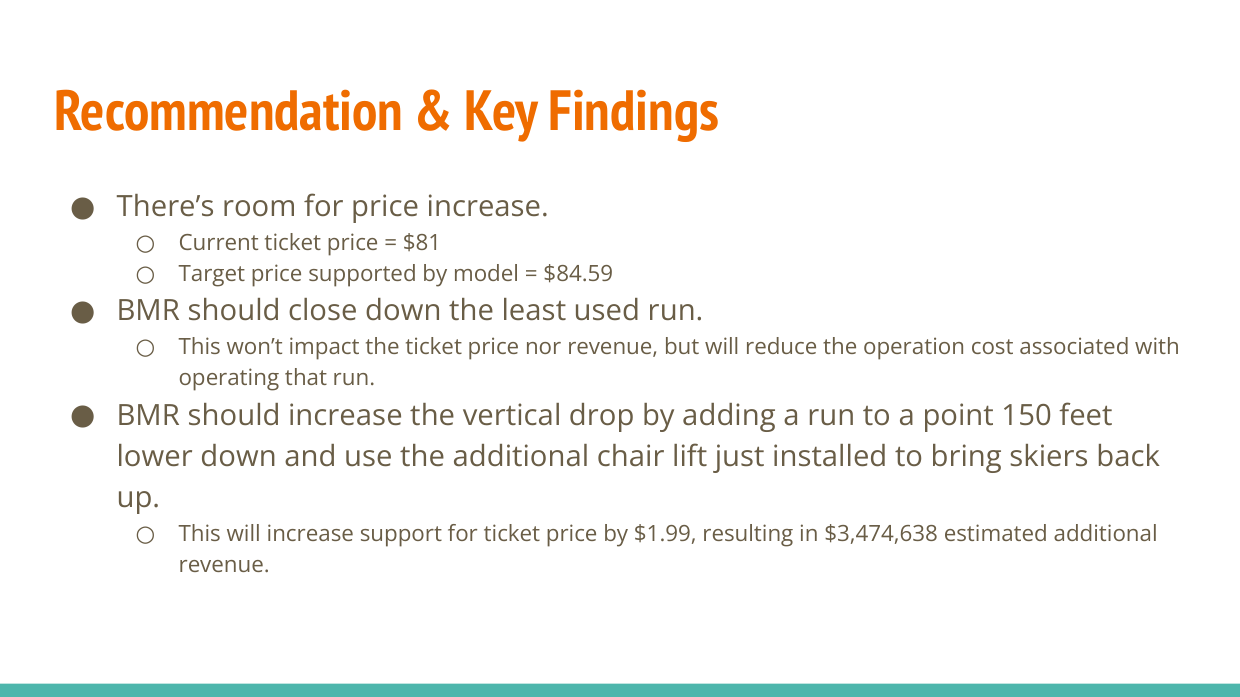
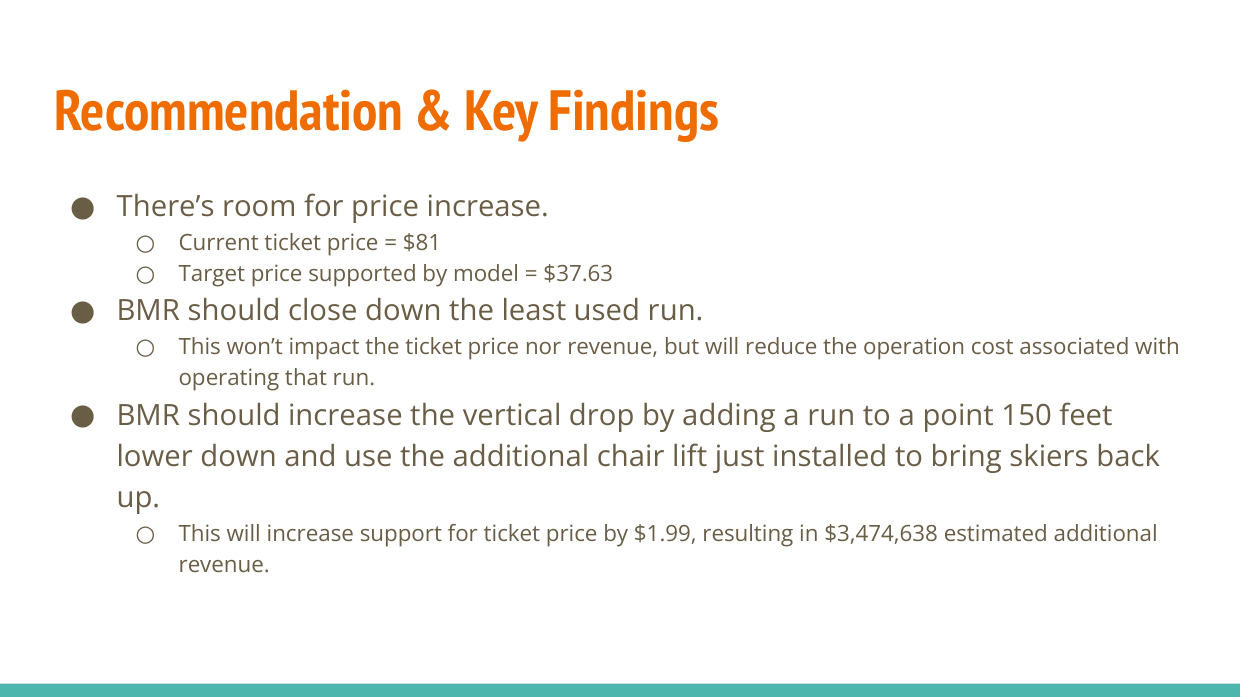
$84.59: $84.59 -> $37.63 (578, 274)
